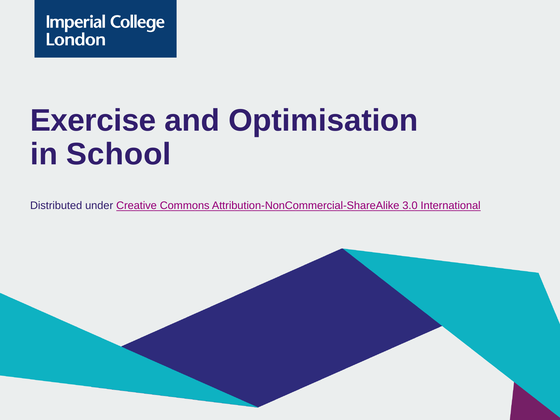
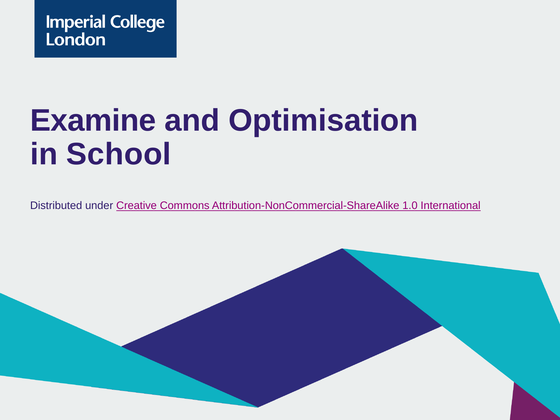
Exercise: Exercise -> Examine (93, 120)
3.0: 3.0 -> 1.0 (410, 206)
